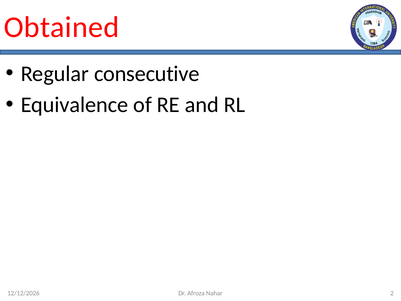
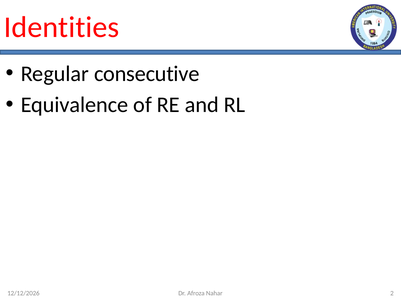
Obtained: Obtained -> Identities (62, 27)
